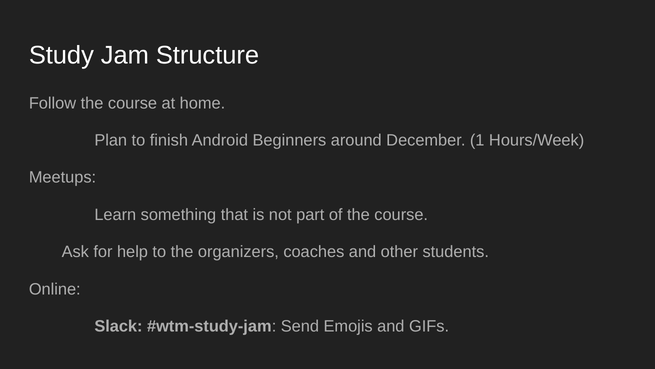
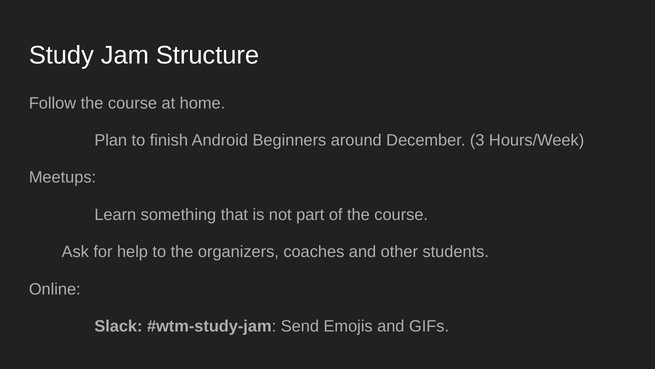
1: 1 -> 3 (477, 140)
